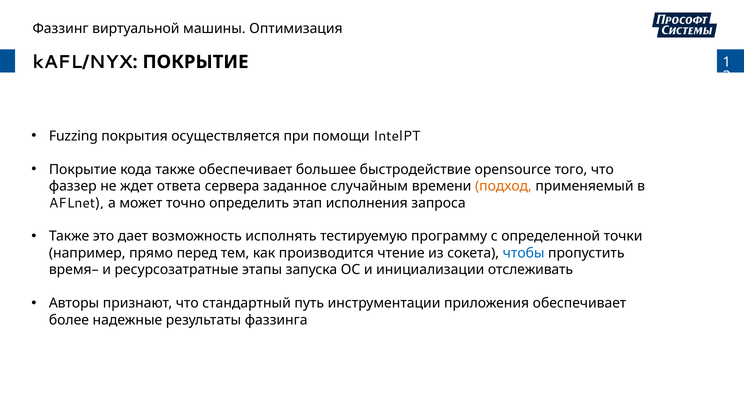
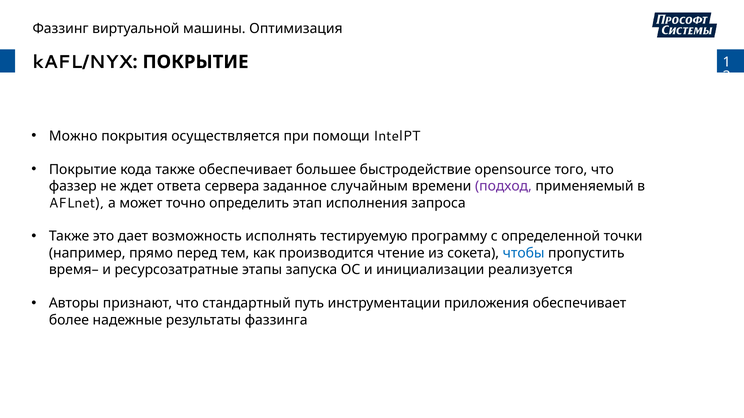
Fuzzing: Fuzzing -> Можно (73, 136)
подход colour: orange -> purple (503, 186)
отслеживать: отслеживать -> реализуется (530, 270)
